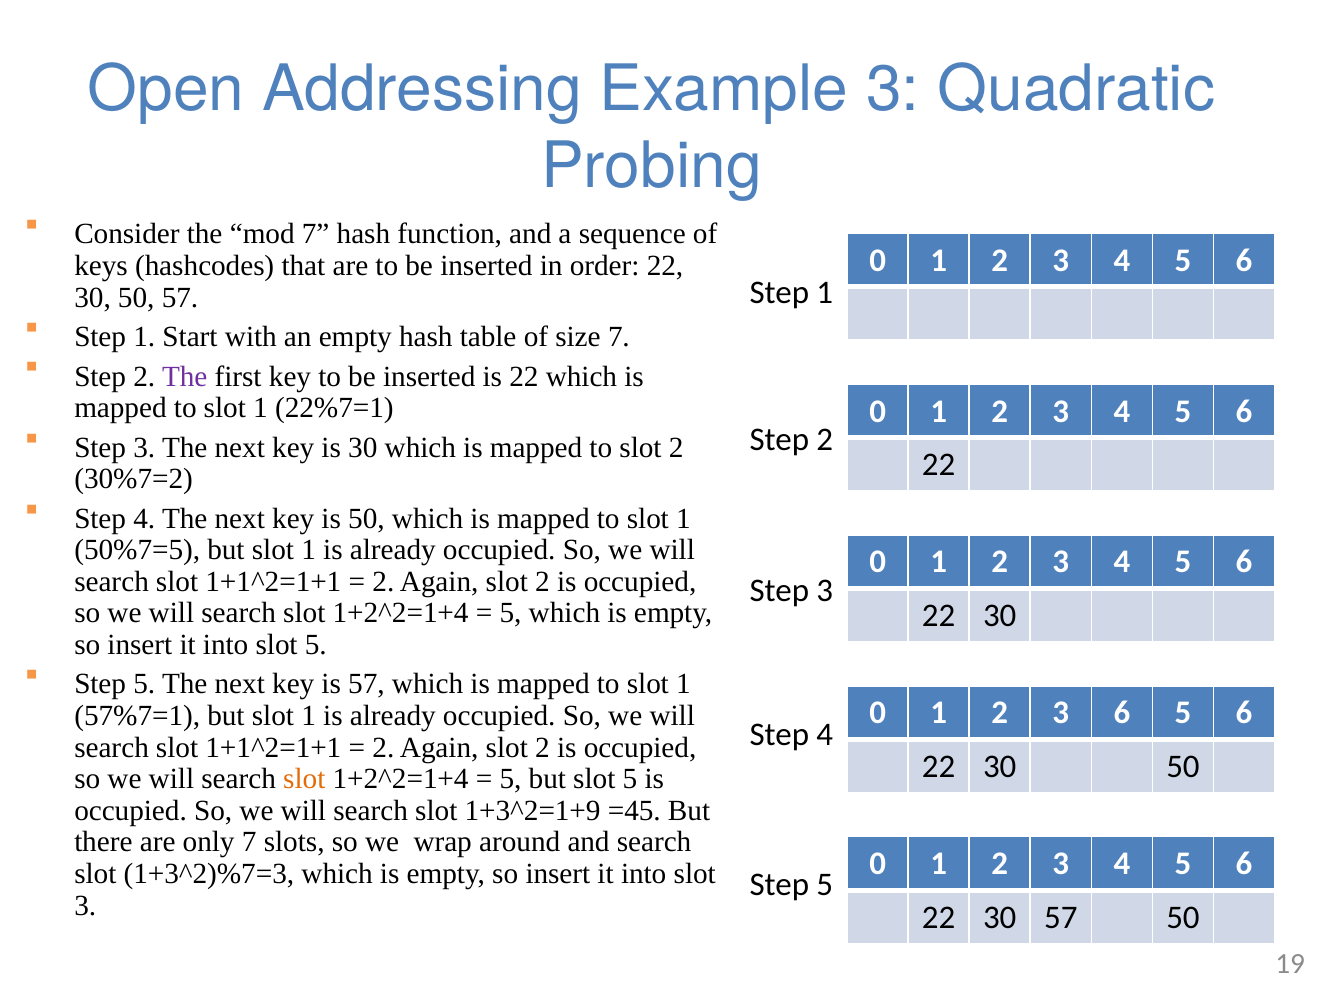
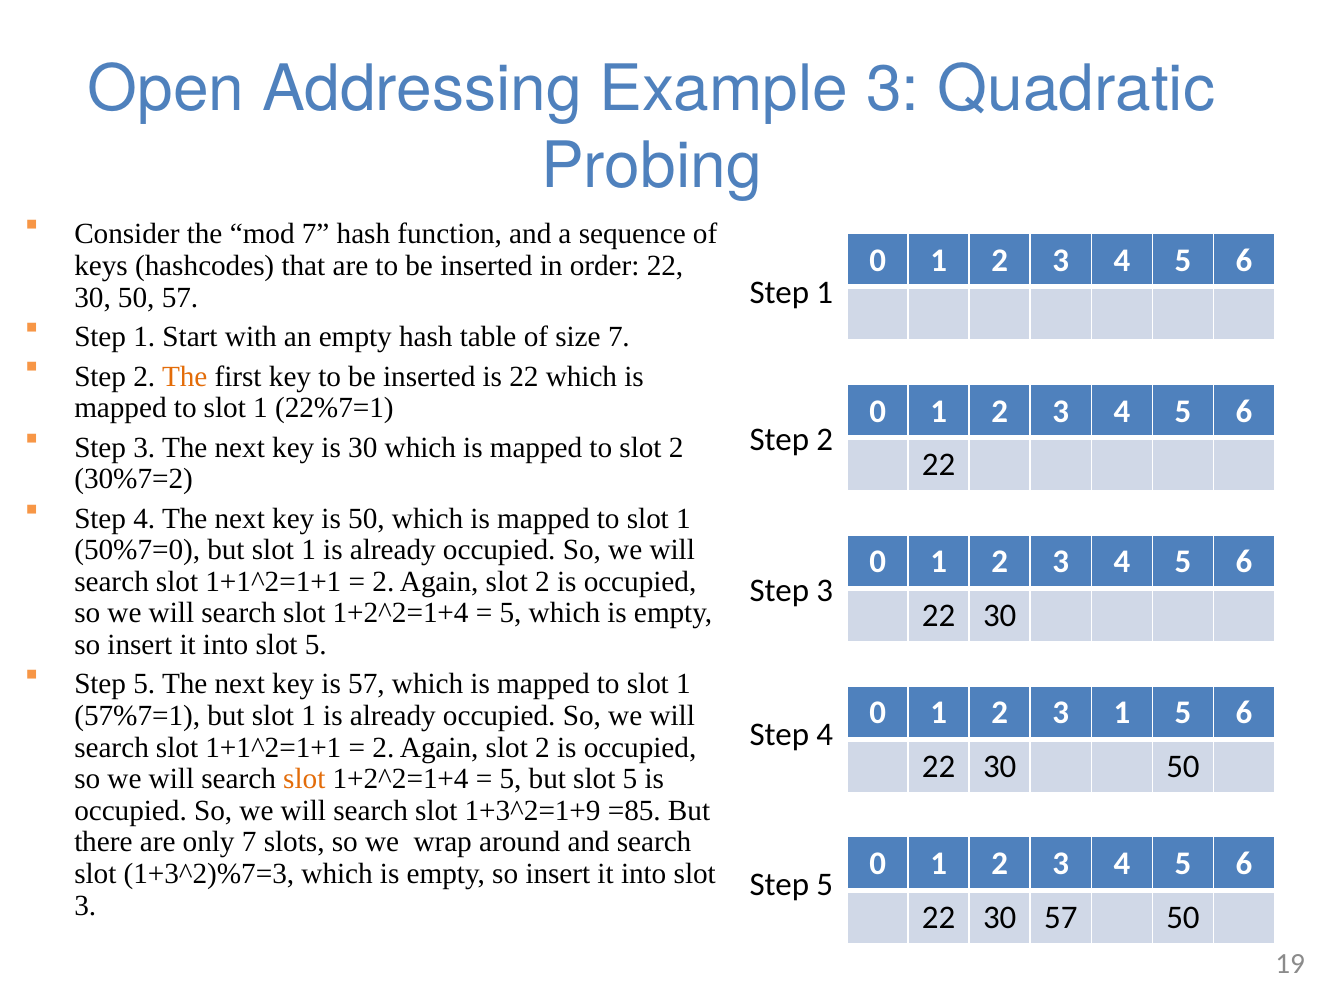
The colour: purple -> orange (185, 377)
50%7=5: 50%7=5 -> 50%7=0 (137, 550)
3 6: 6 -> 1 (1122, 713)
=45: =45 -> =85 (634, 811)
